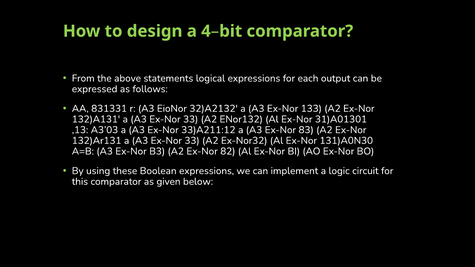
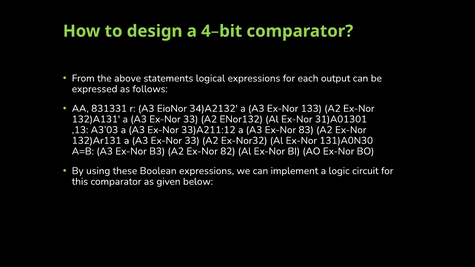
32)A2132′: 32)A2132′ -> 34)A2132′ (214, 109)
